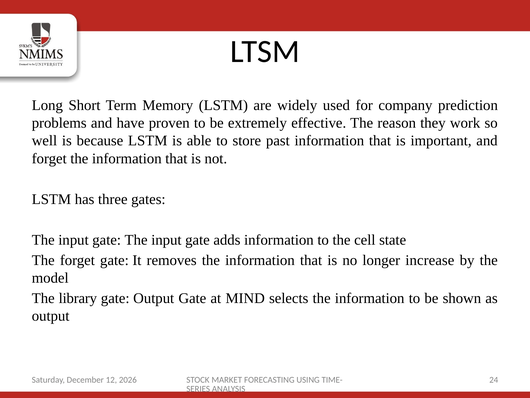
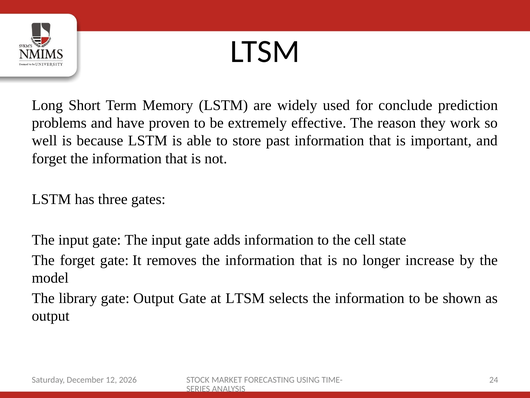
company: company -> conclude (405, 105)
at MIND: MIND -> LTSM (245, 298)
